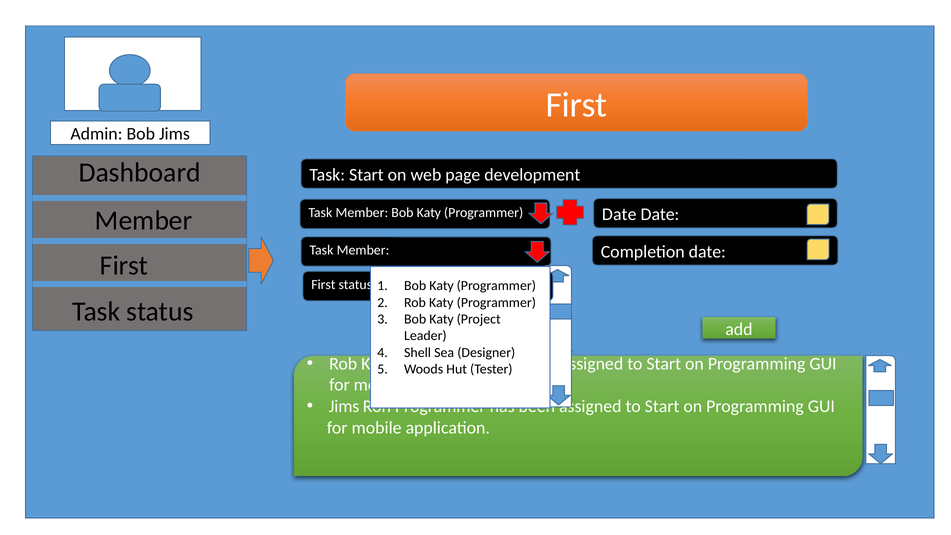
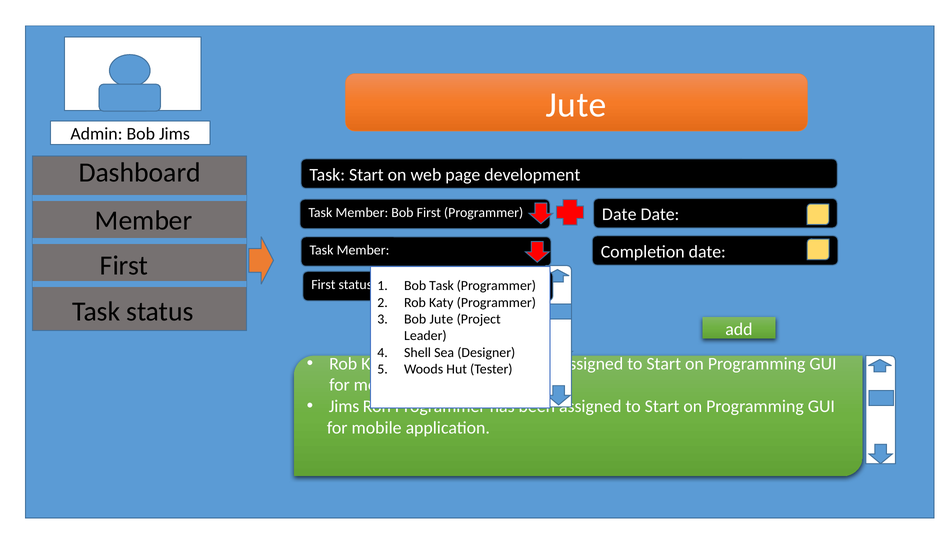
First: First -> Jute (576, 105)
Member Bob Katy: Katy -> First (429, 213)
Katy: Katy -> Task (441, 286)
Katy: Katy -> Jute (441, 319)
